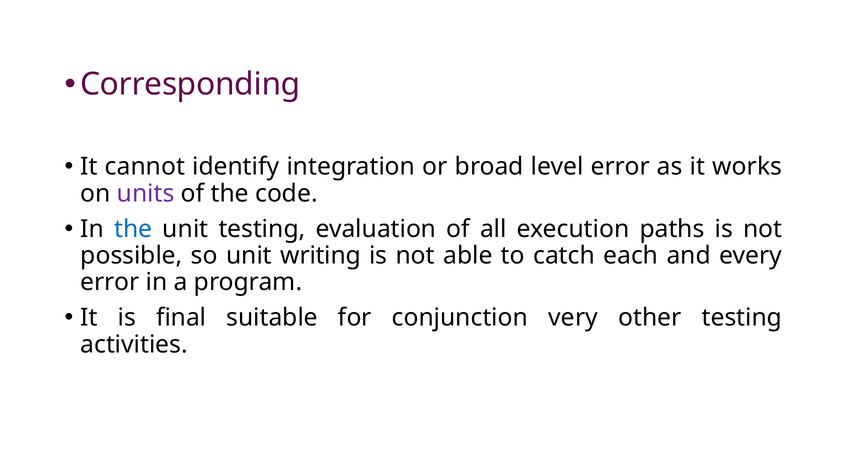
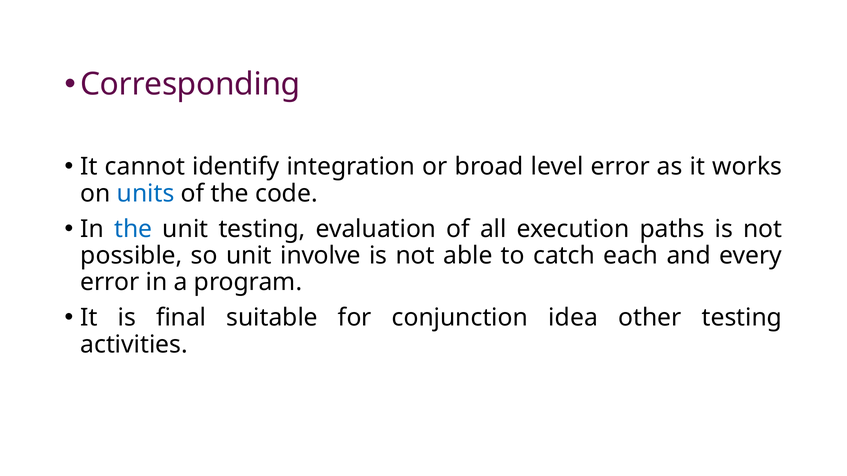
units colour: purple -> blue (146, 194)
writing: writing -> involve (321, 256)
very: very -> idea (573, 318)
